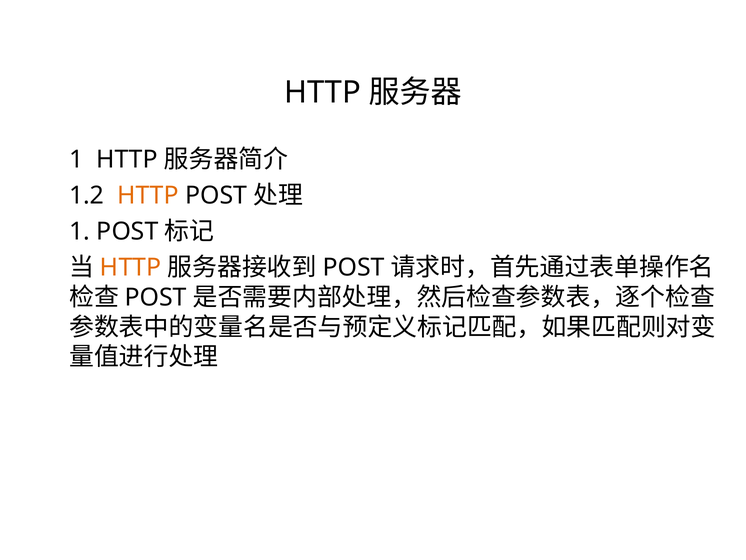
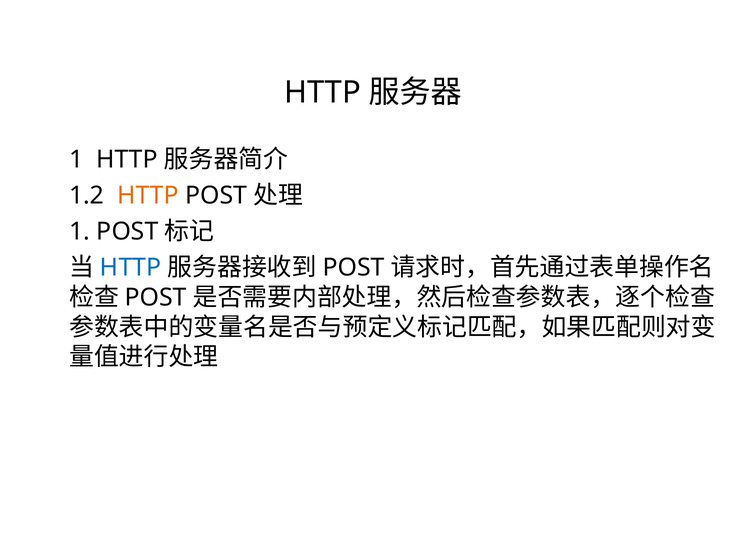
HTTP colour: orange -> blue (131, 267)
